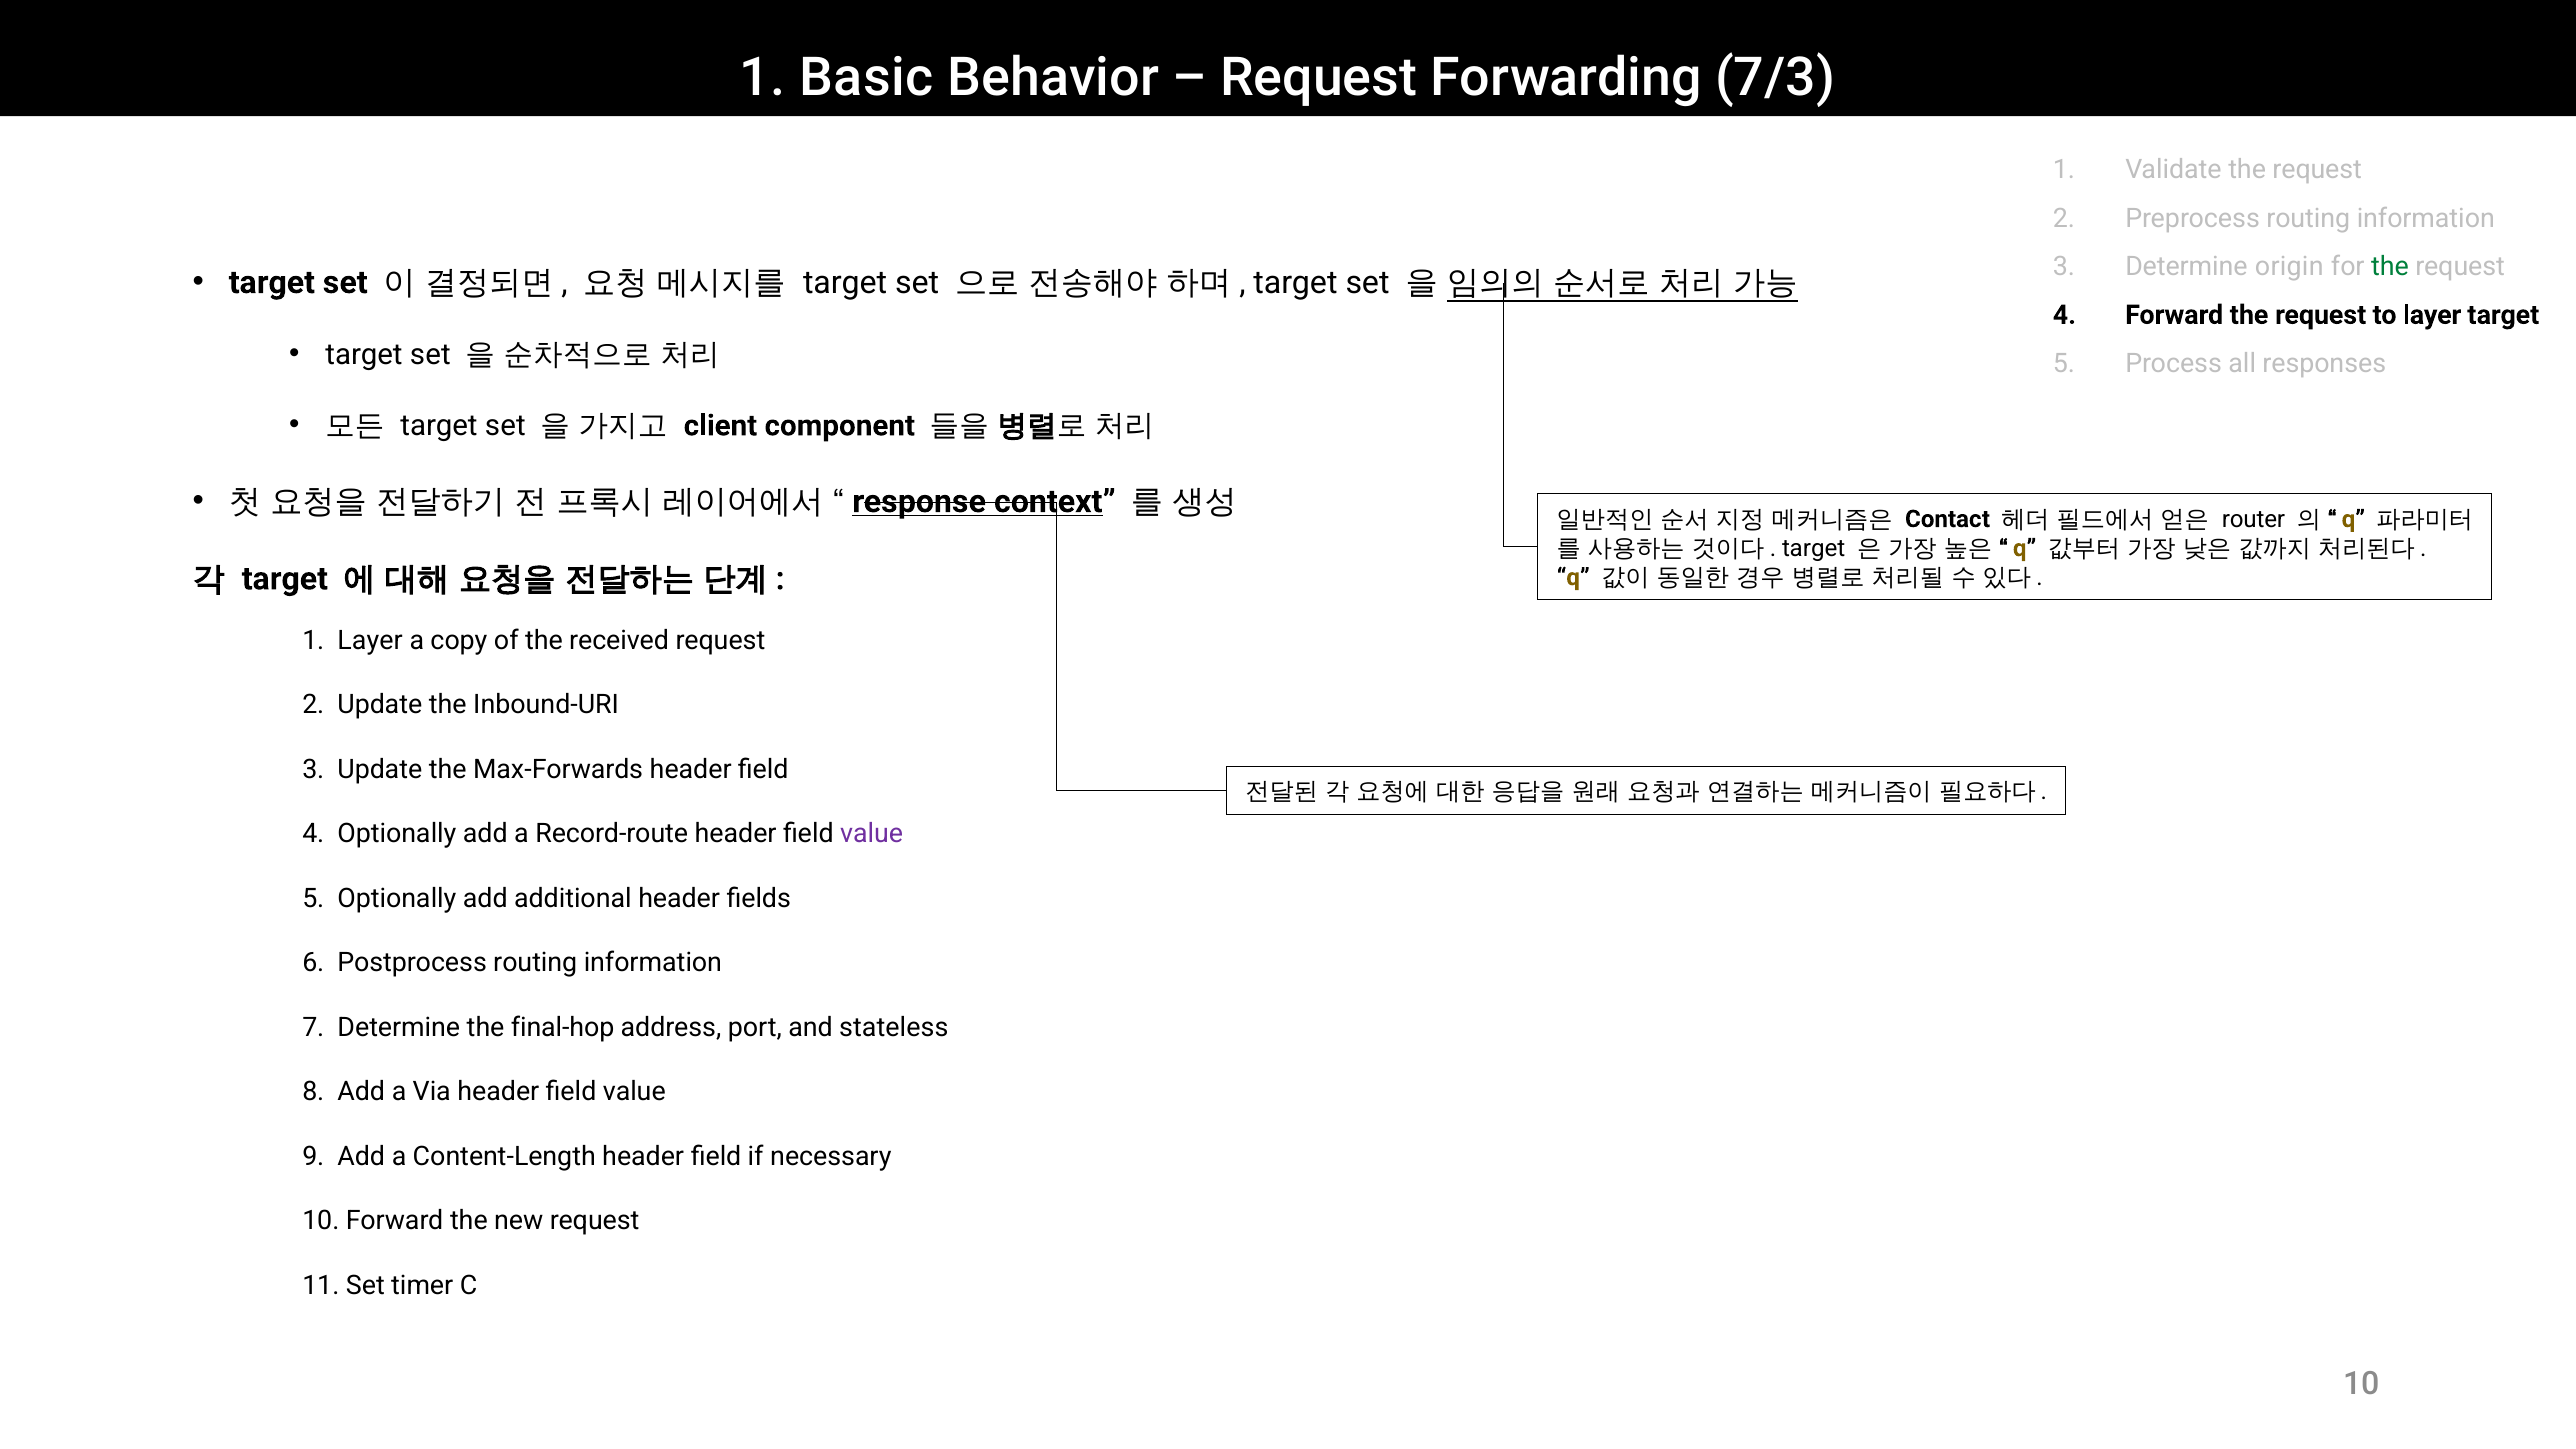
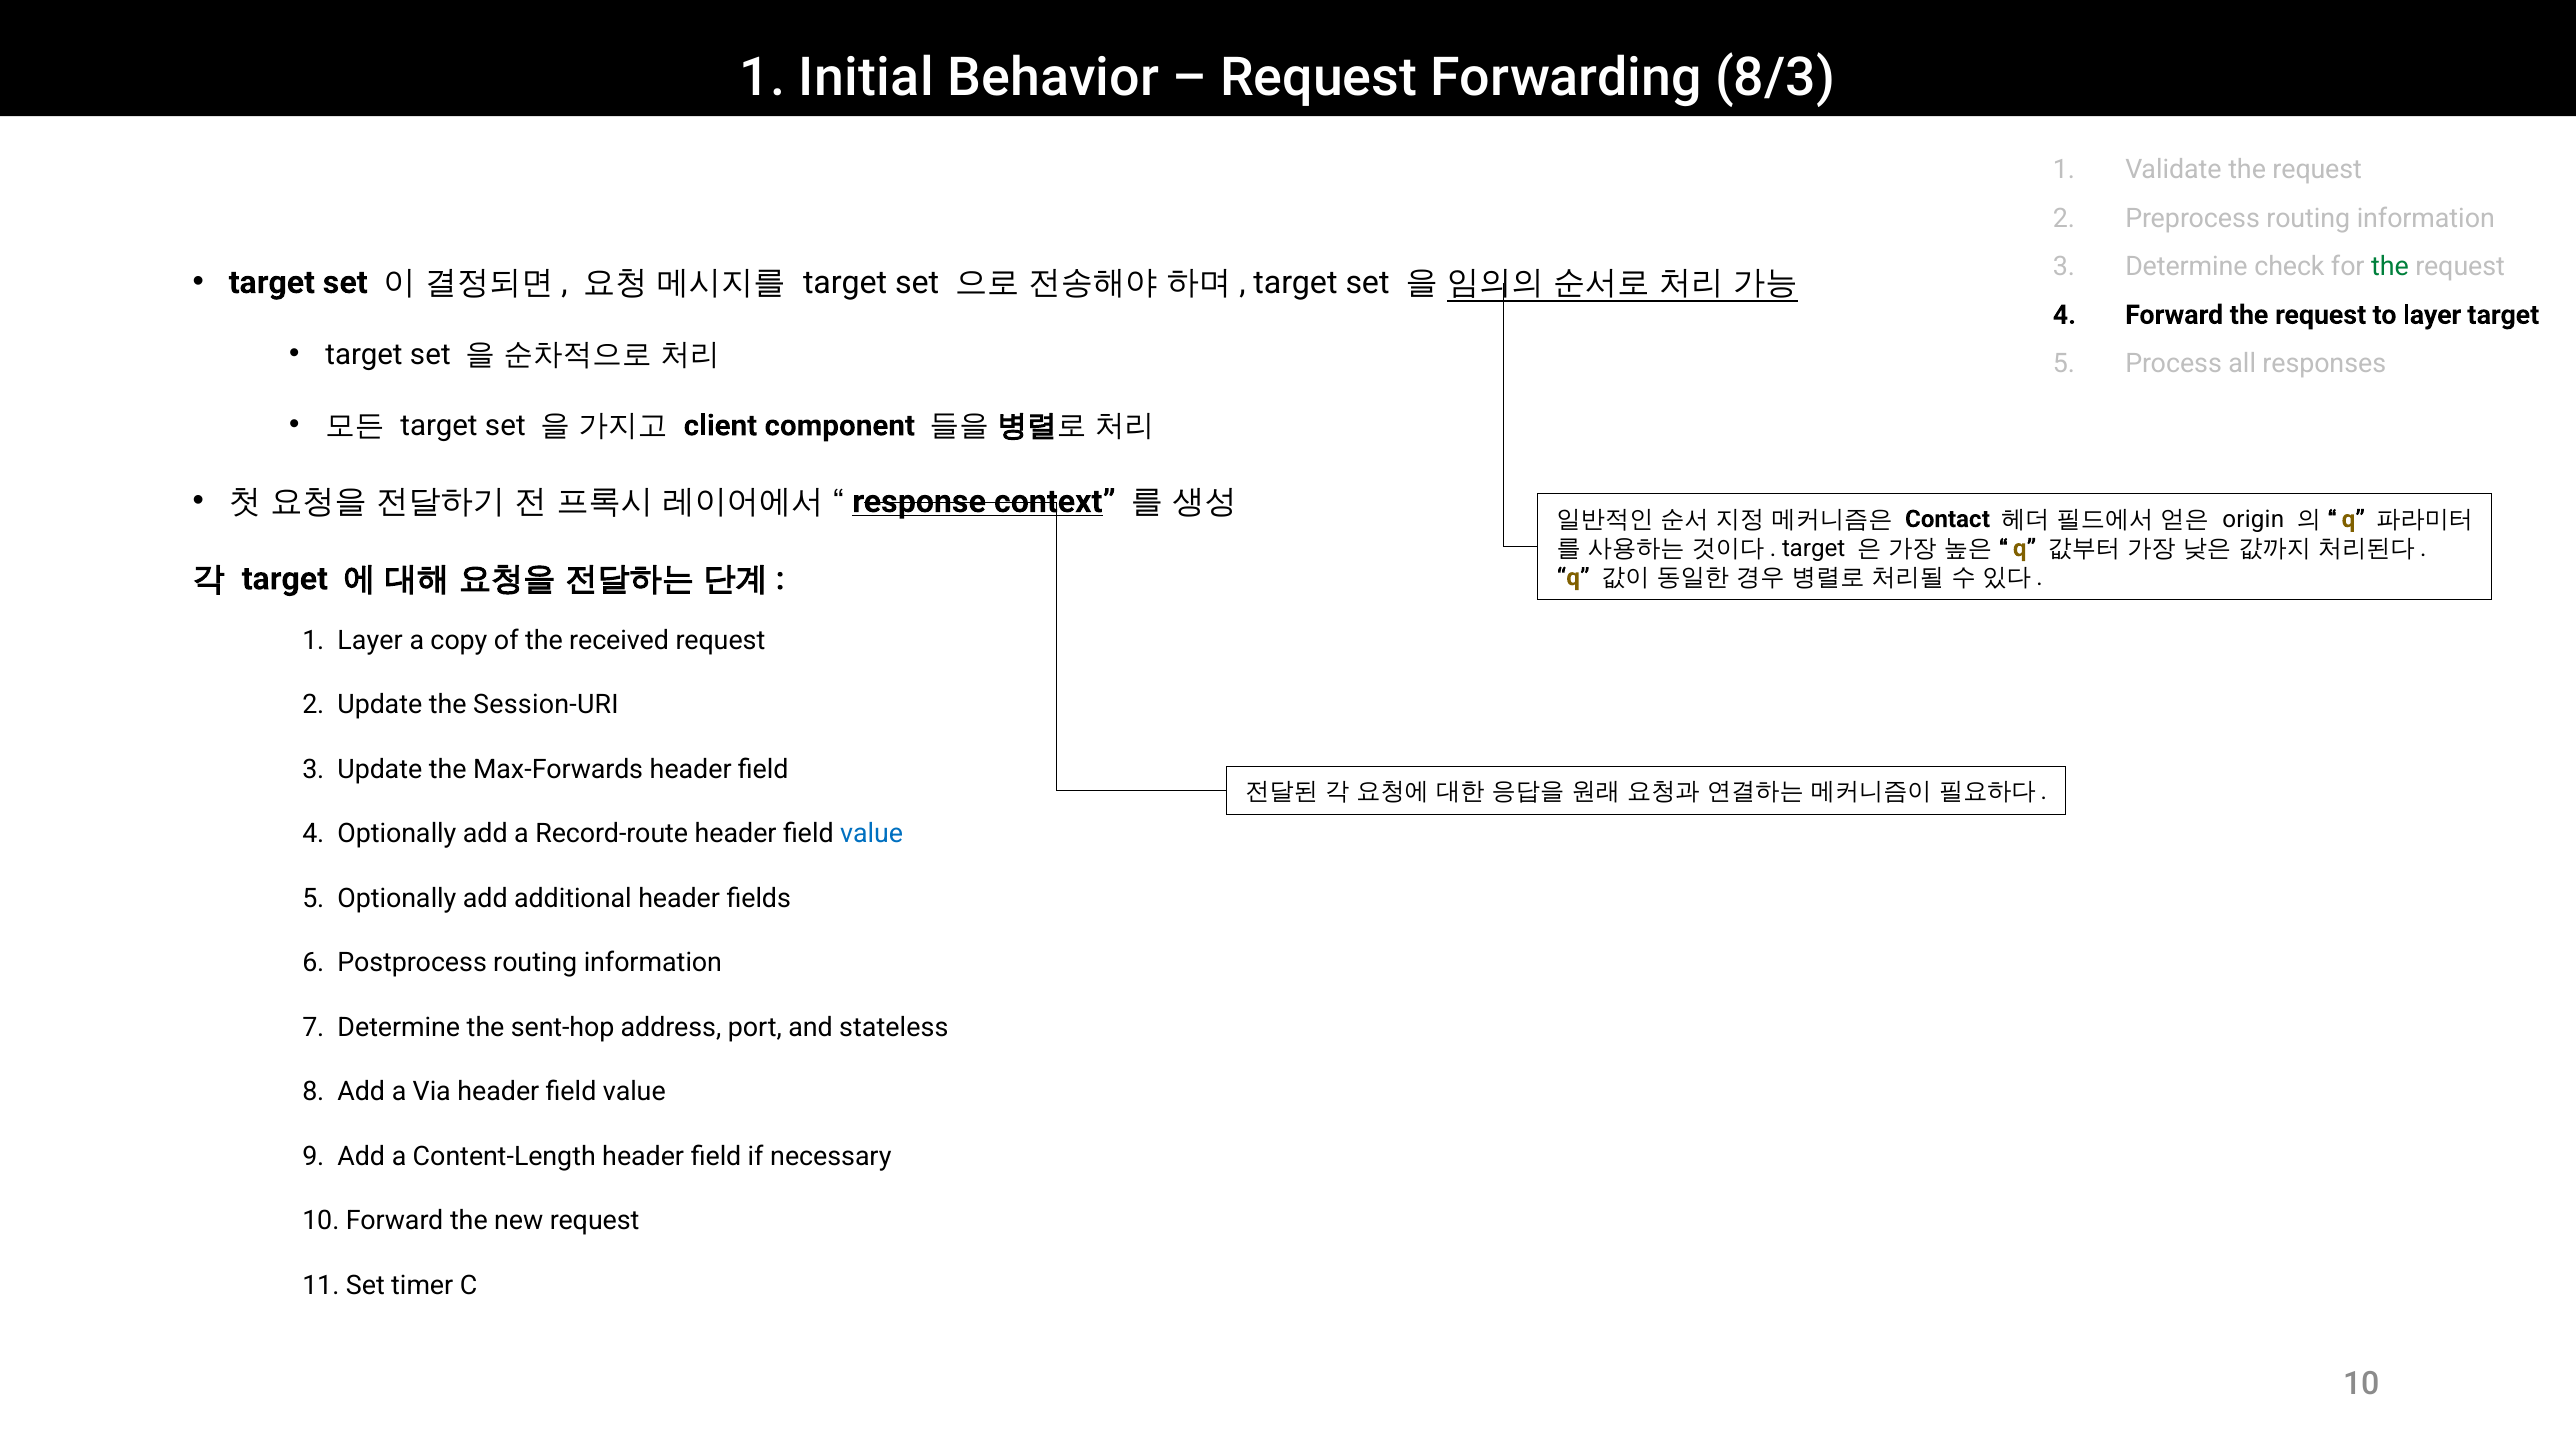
Basic: Basic -> Initial (866, 77)
7/3: 7/3 -> 8/3 (1775, 77)
origin: origin -> check (2289, 267)
router: router -> origin (2253, 519)
Inbound-URI: Inbound-URI -> Session-URI (546, 705)
value colour: purple -> blue (872, 834)
final-hop: final-hop -> sent-hop (563, 1027)
